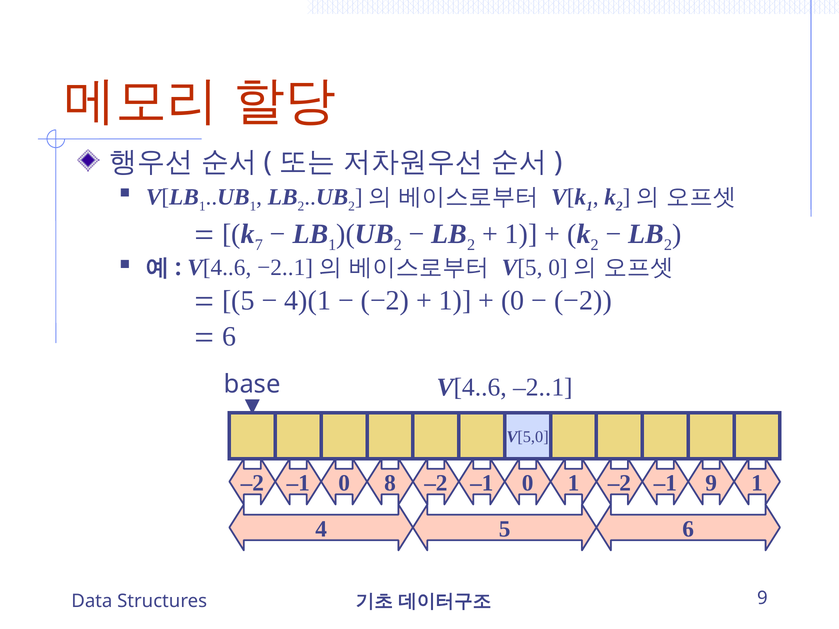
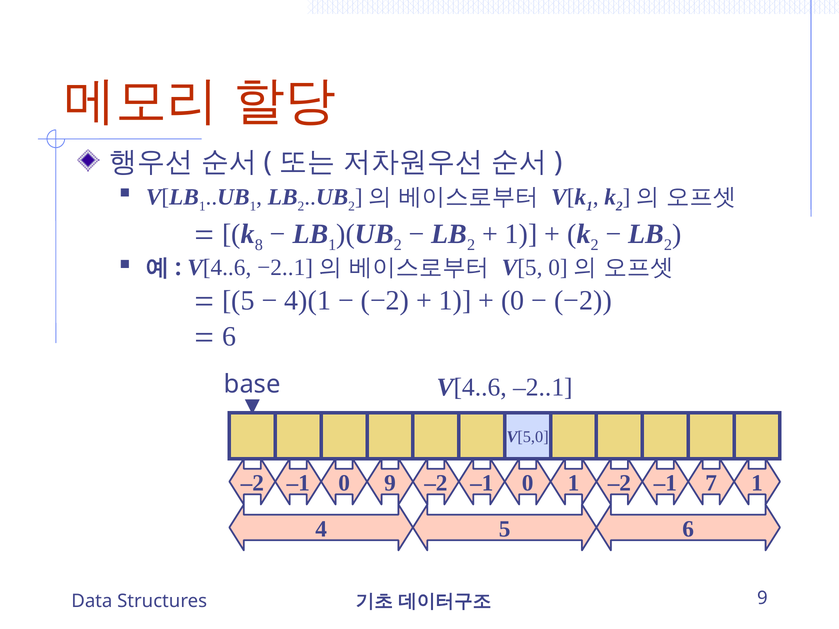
7: 7 -> 8 (259, 245)
0 8: 8 -> 9 (390, 483)
–1 9: 9 -> 7 (711, 483)
